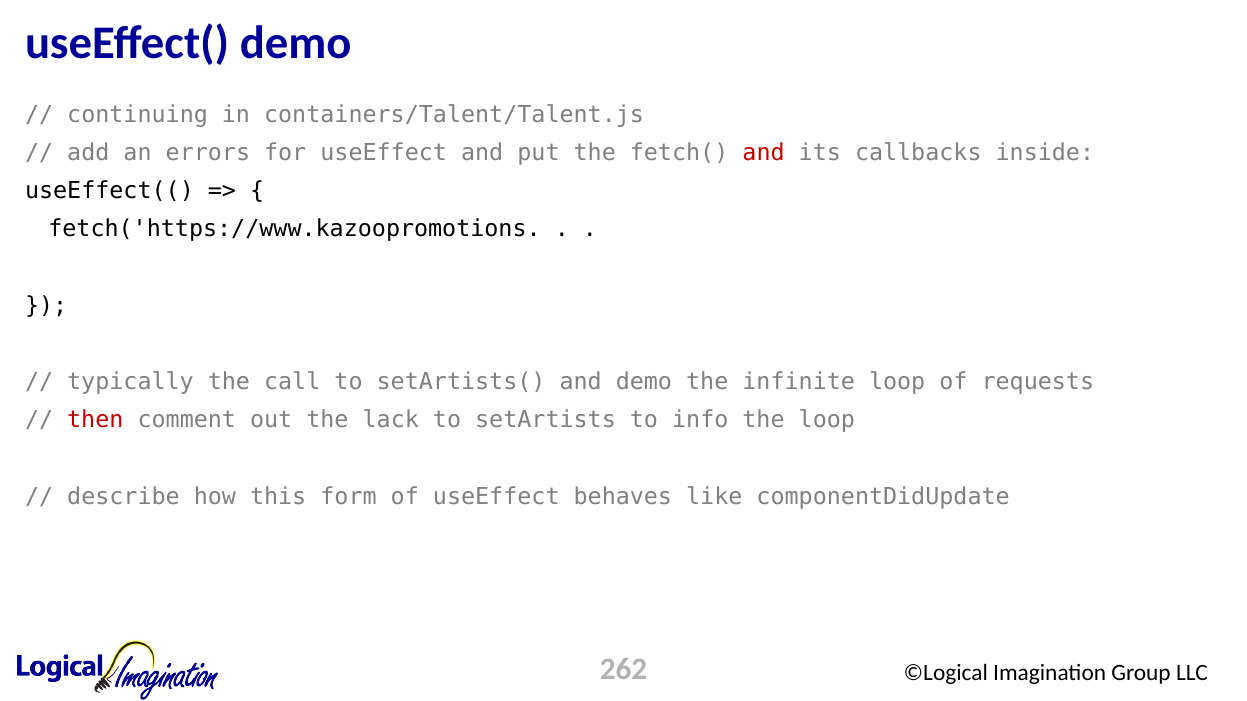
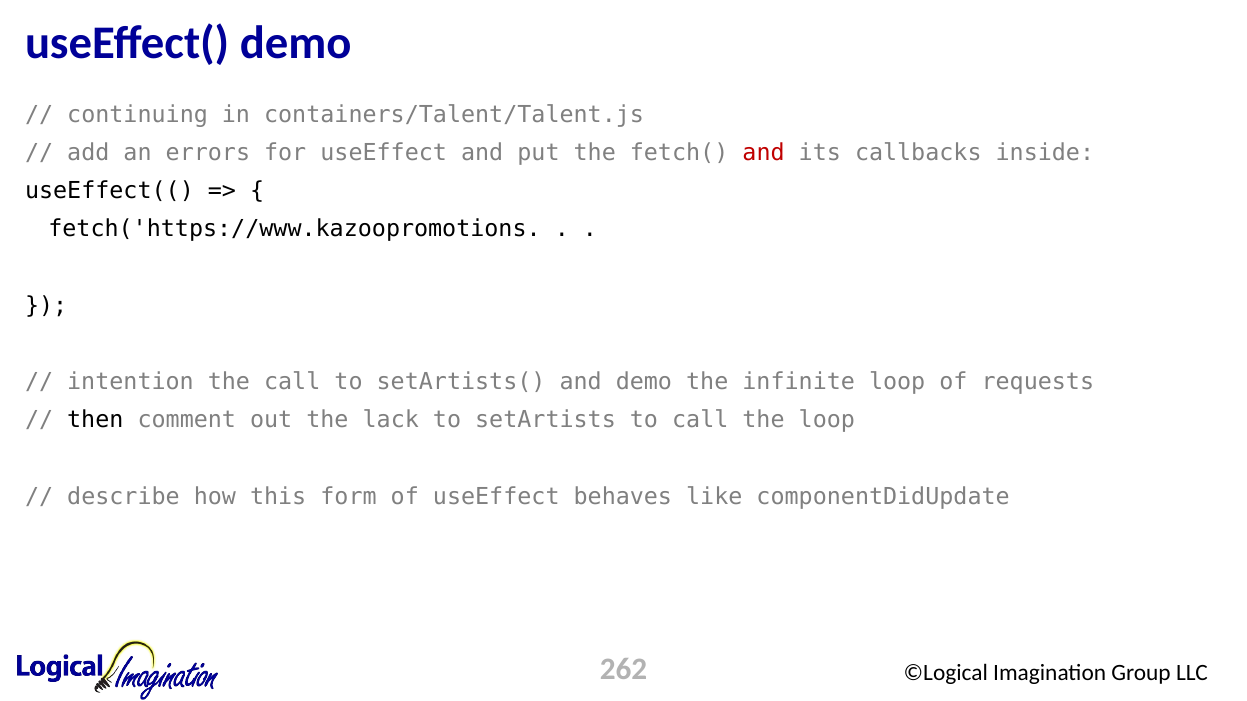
typically: typically -> intention (130, 382)
then colour: red -> black (95, 421)
to info: info -> call (700, 421)
